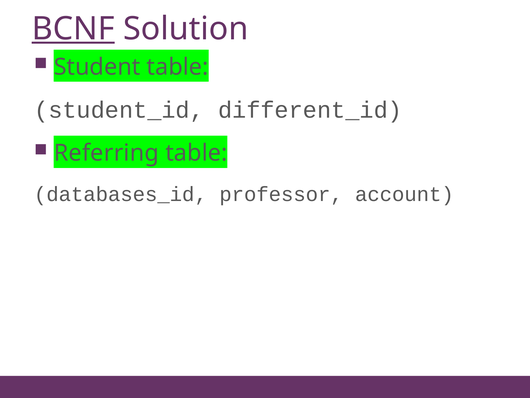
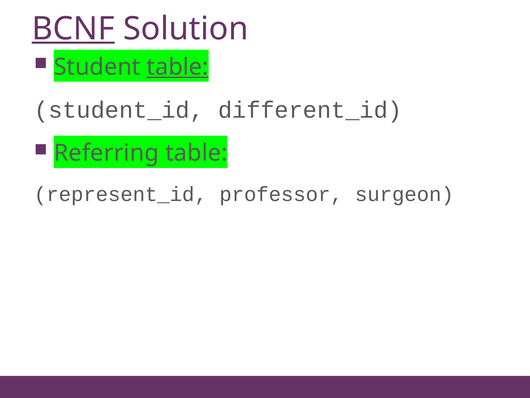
table underline: none -> present (178, 67)
databases_id: databases_id -> represent_id (121, 194)
account: account -> surgeon (405, 194)
